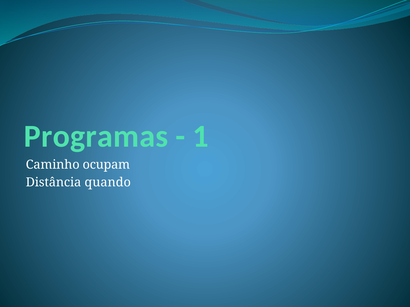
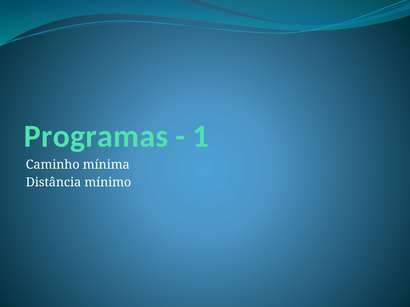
ocupam: ocupam -> mínima (106, 165)
quando: quando -> mínimo (108, 183)
